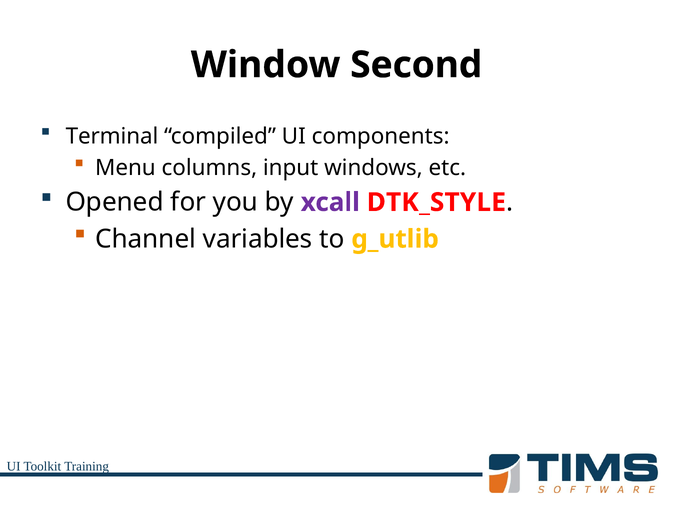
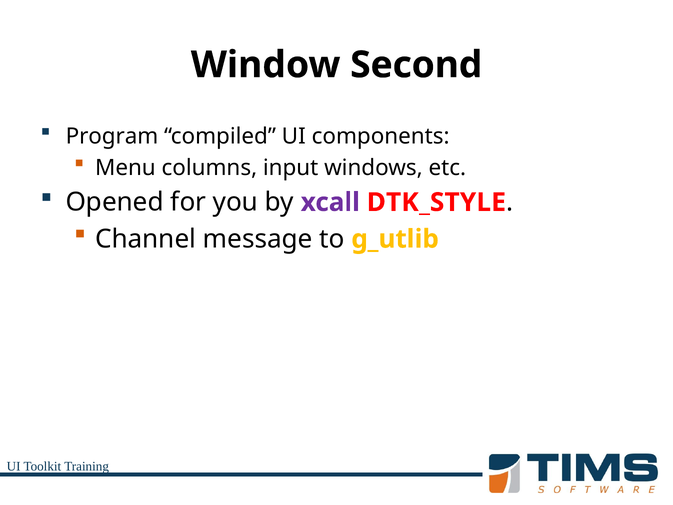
Terminal: Terminal -> Program (112, 136)
variables: variables -> message (258, 239)
